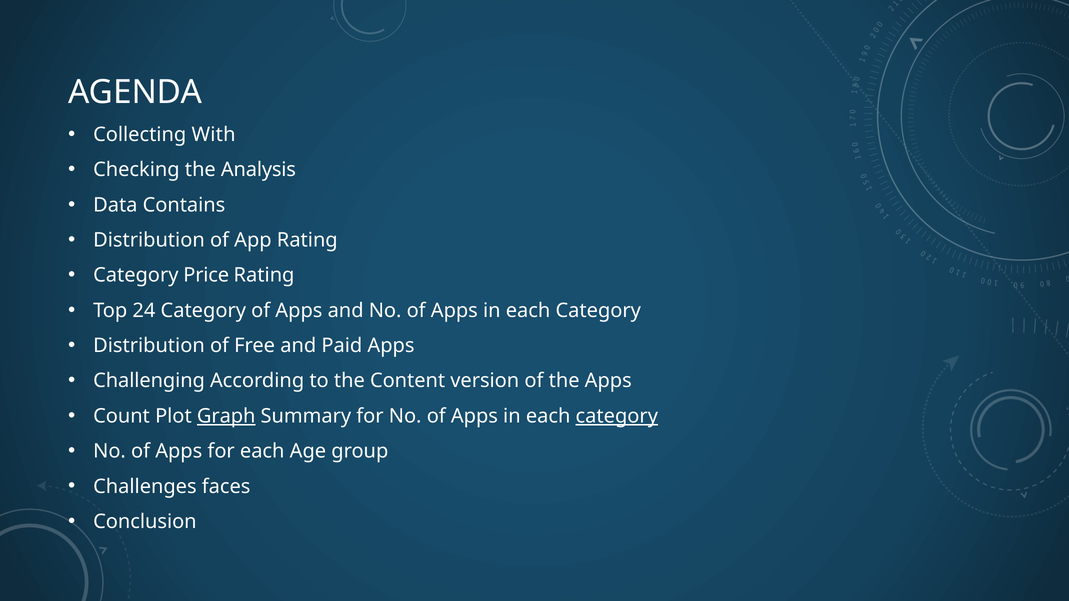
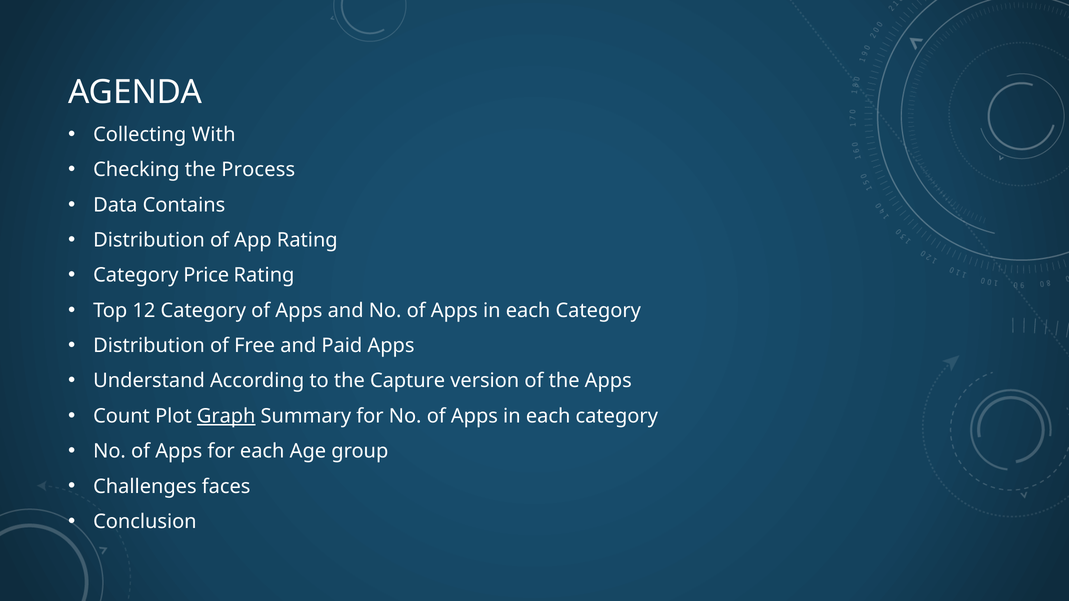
Analysis: Analysis -> Process (258, 170)
24: 24 -> 12 (144, 311)
Challenging: Challenging -> Understand (149, 381)
Content: Content -> Capture (408, 381)
category underline: present -> none (617, 416)
